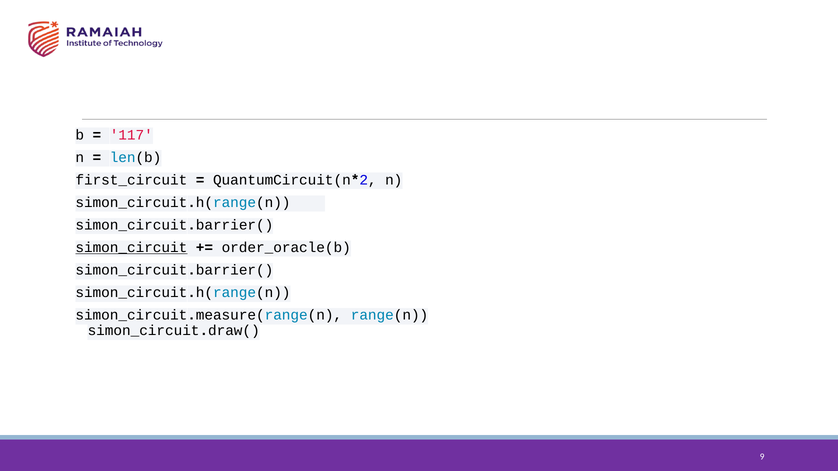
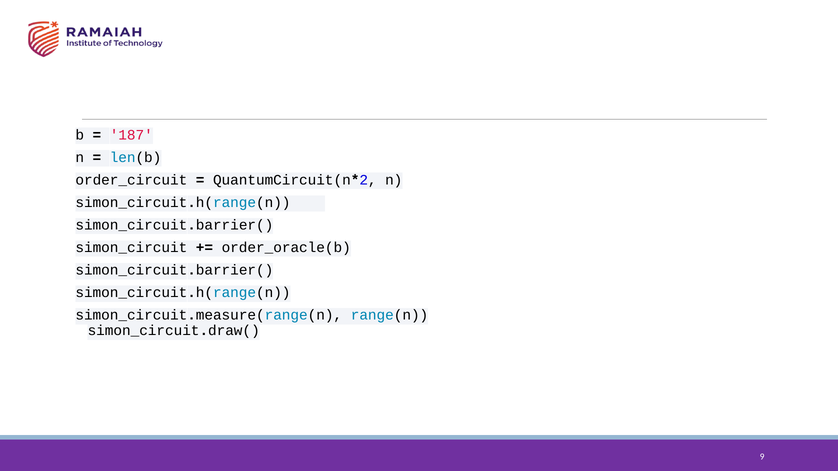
117: 117 -> 187 (131, 135)
first_circuit: first_circuit -> order_circuit (131, 180)
simon_circuit underline: present -> none (131, 248)
